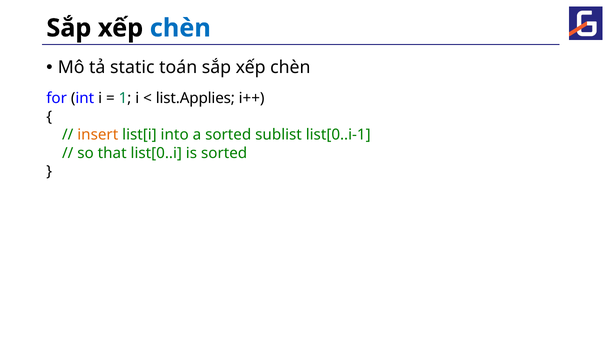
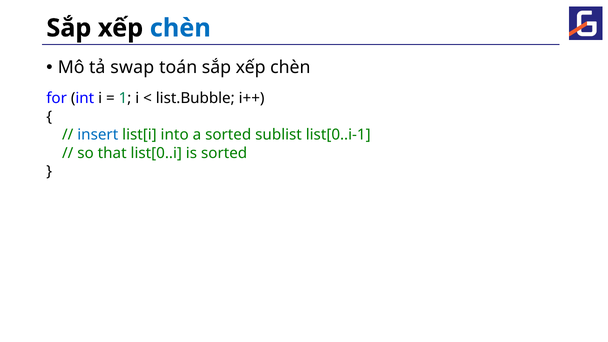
static: static -> swap (132, 68)
list.Applies: list.Applies -> list.Bubble (195, 98)
insert colour: orange -> blue (98, 135)
